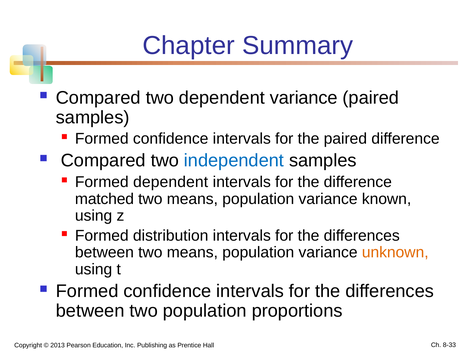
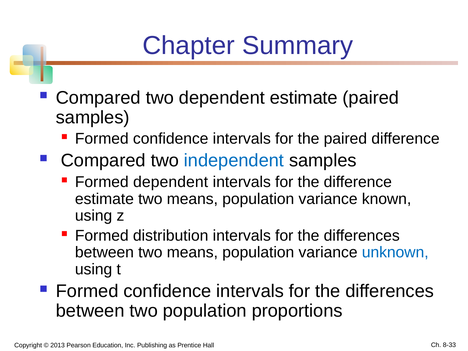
dependent variance: variance -> estimate (304, 98)
matched: matched -> estimate (104, 199)
unknown colour: orange -> blue (395, 253)
